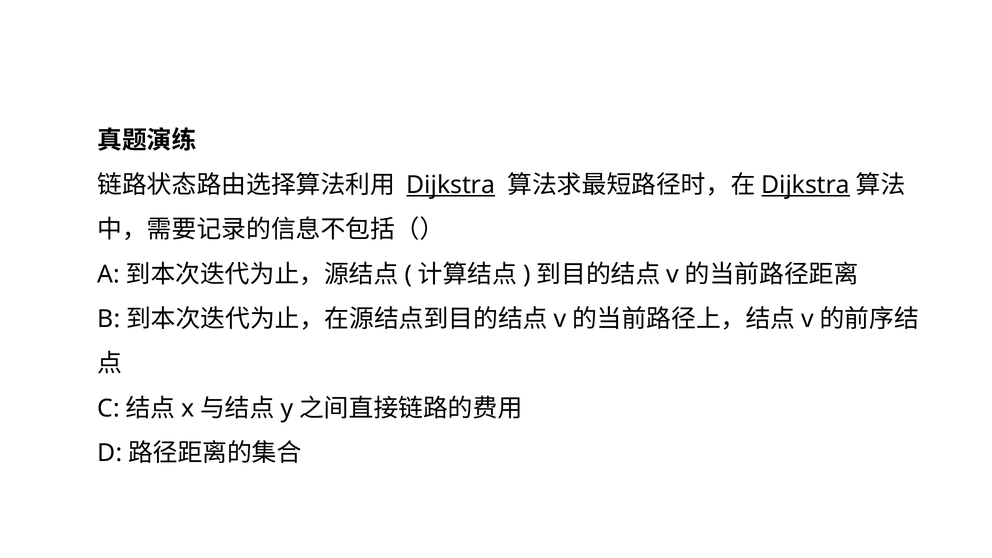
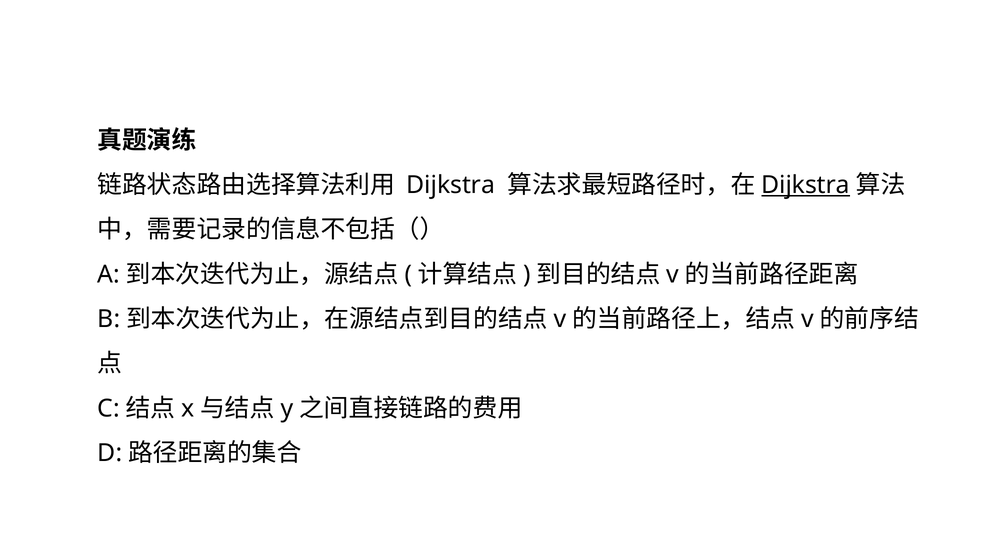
Dijkstra underline: present -> none (451, 185)
